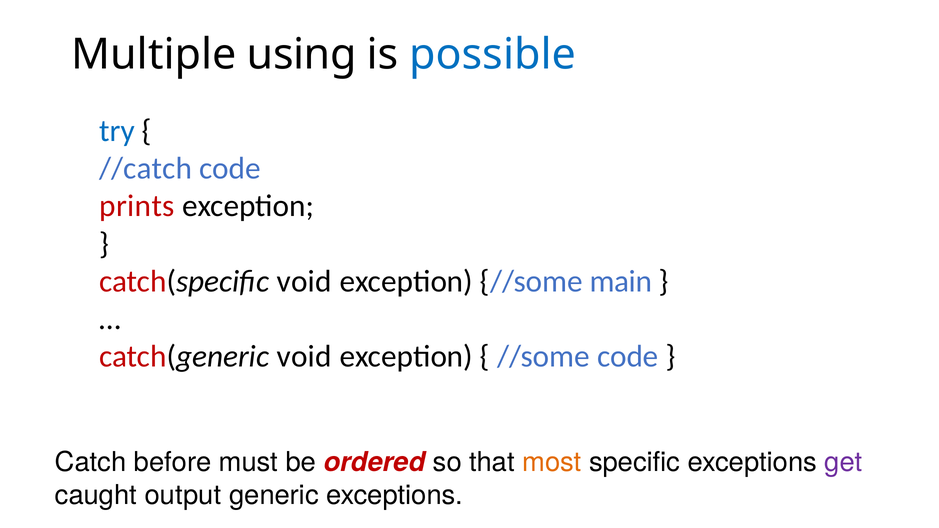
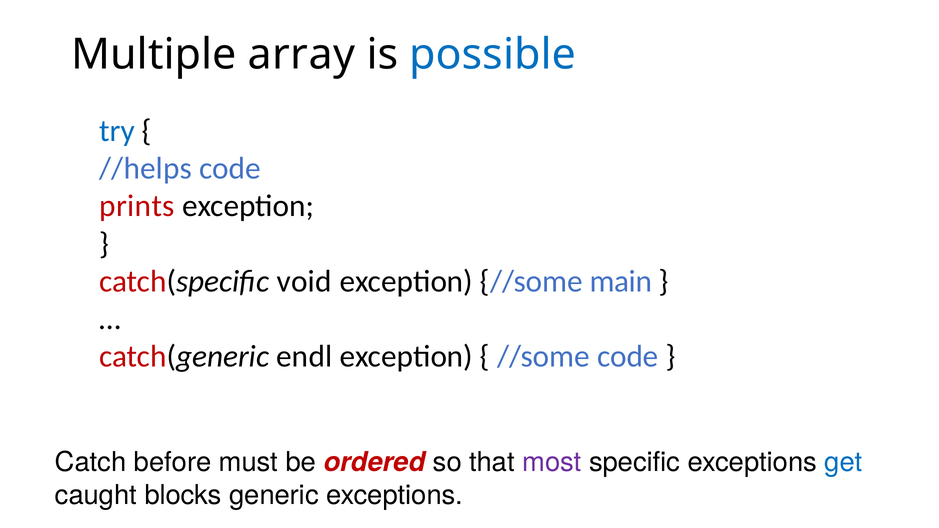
using: using -> array (301, 55)
//catch: //catch -> //helps (146, 169)
catch(generic void: void -> endl (304, 356)
most colour: orange -> purple (552, 462)
get colour: purple -> blue (843, 462)
output: output -> blocks (183, 495)
